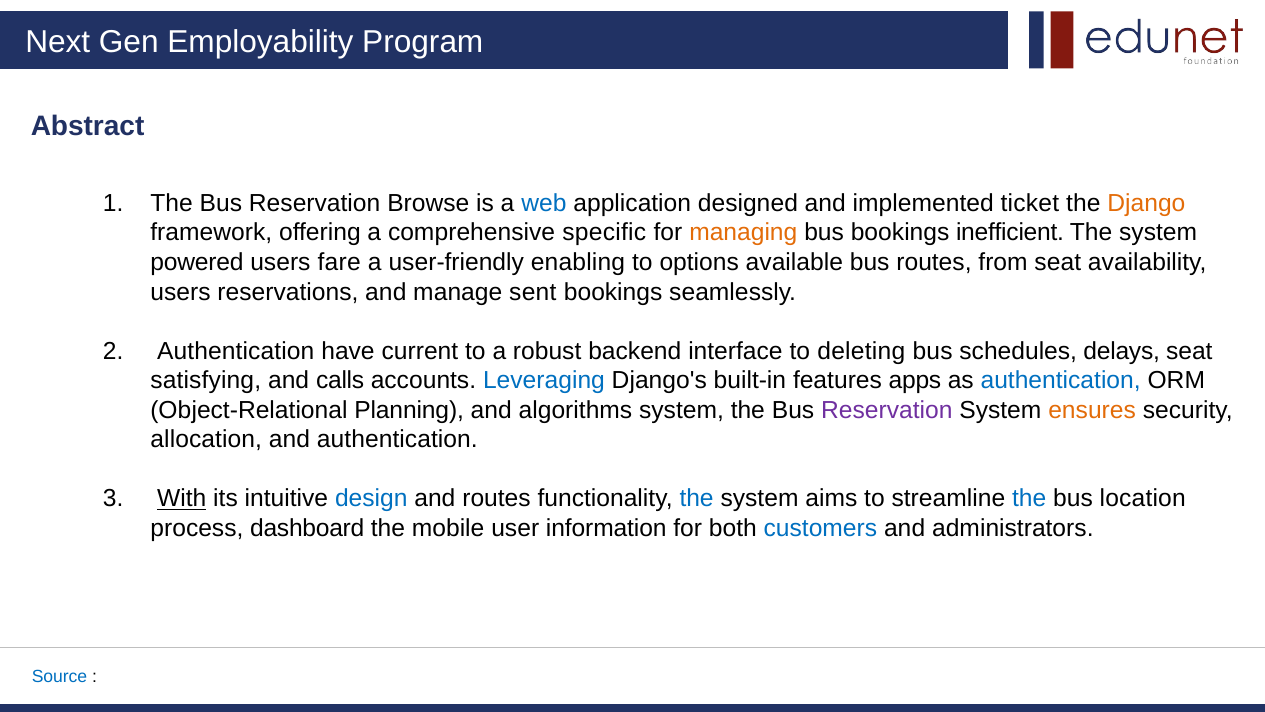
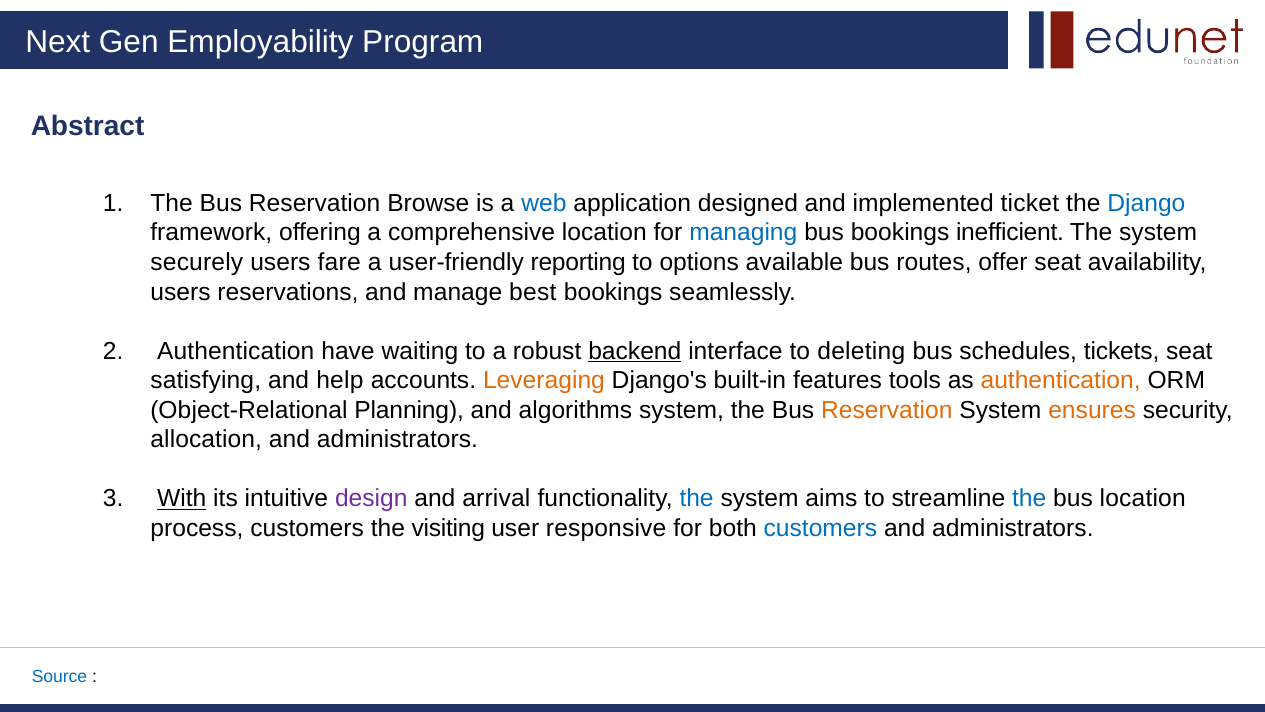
Django colour: orange -> blue (1146, 203)
comprehensive specific: specific -> location (604, 233)
managing colour: orange -> blue (743, 233)
powered: powered -> securely (197, 262)
enabling: enabling -> reporting (578, 262)
from: from -> offer (1003, 262)
sent: sent -> best (533, 292)
current: current -> waiting (420, 351)
backend underline: none -> present (635, 351)
delays: delays -> tickets (1122, 351)
calls: calls -> help (340, 380)
Leveraging colour: blue -> orange (544, 380)
apps: apps -> tools (915, 380)
authentication colour: blue -> orange (1061, 380)
Reservation colour: purple -> orange (887, 410)
authentication: authentication -> administrators (397, 439)
design colour: blue -> purple (371, 499)
and routes: routes -> arrival (496, 499)
process dashboard: dashboard -> customers (307, 528)
mobile: mobile -> visiting (448, 528)
information: information -> responsive (606, 528)
